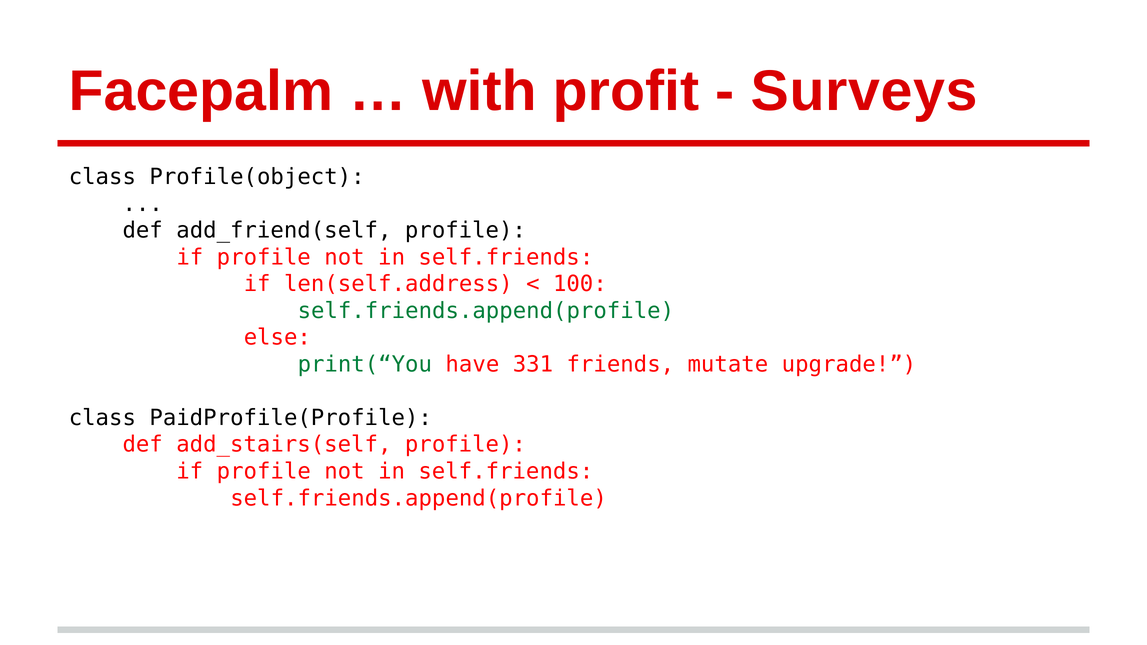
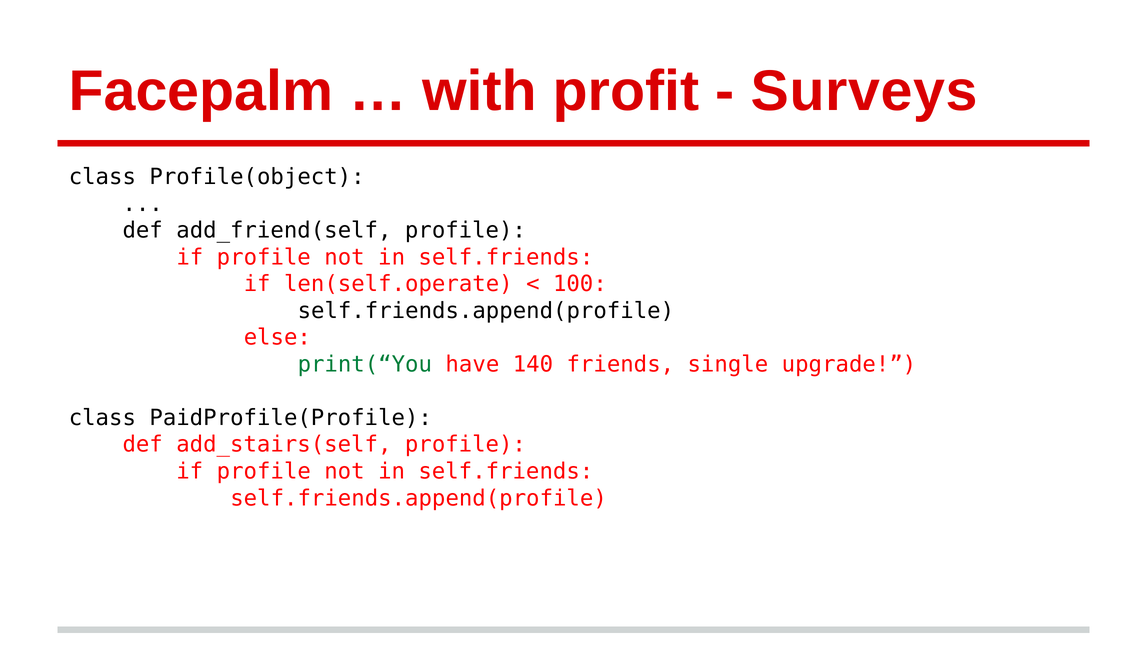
len(self.address: len(self.address -> len(self.operate (398, 284)
self.friends.append(profile colour: green -> black (486, 311)
331: 331 -> 140 (533, 364)
mutate: mutate -> single (728, 364)
